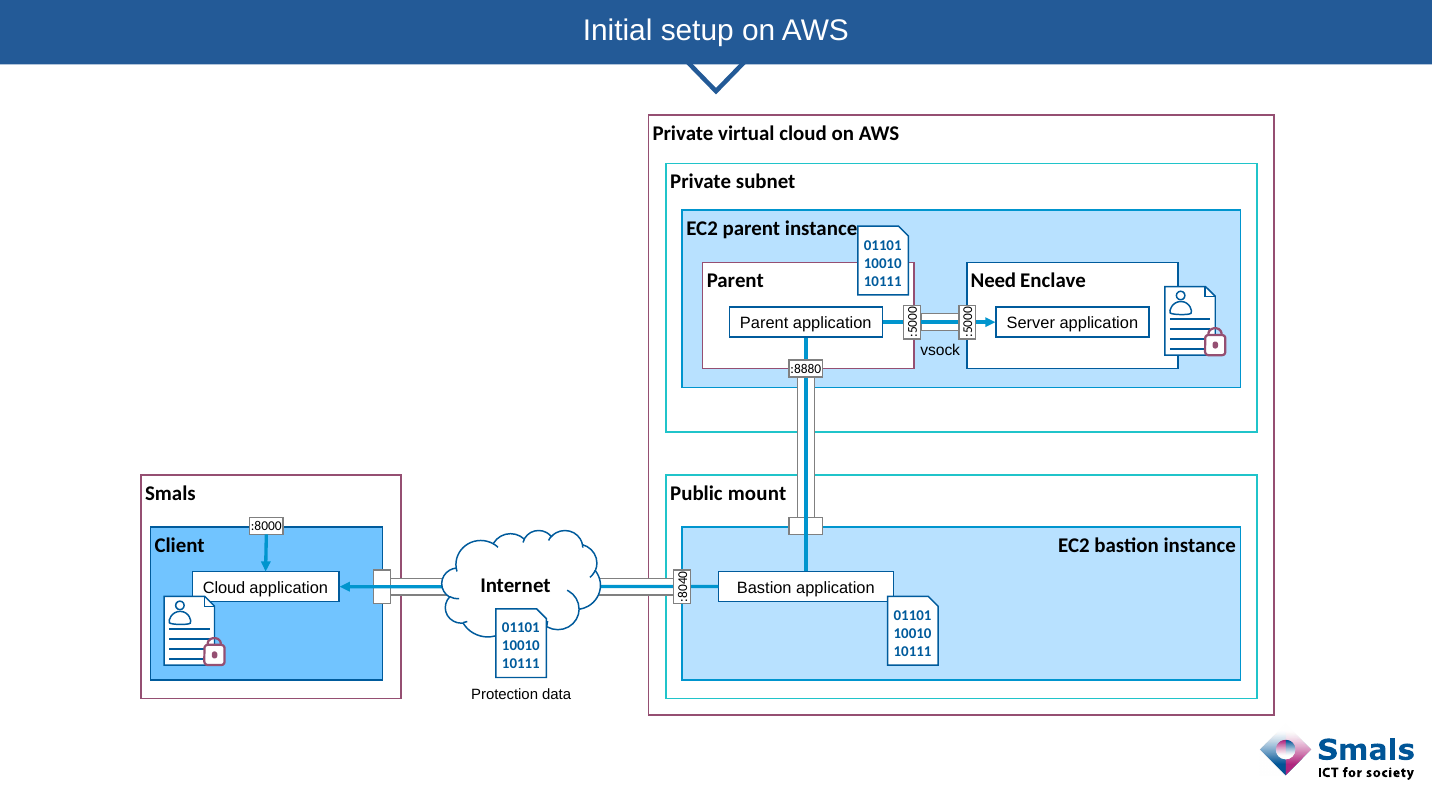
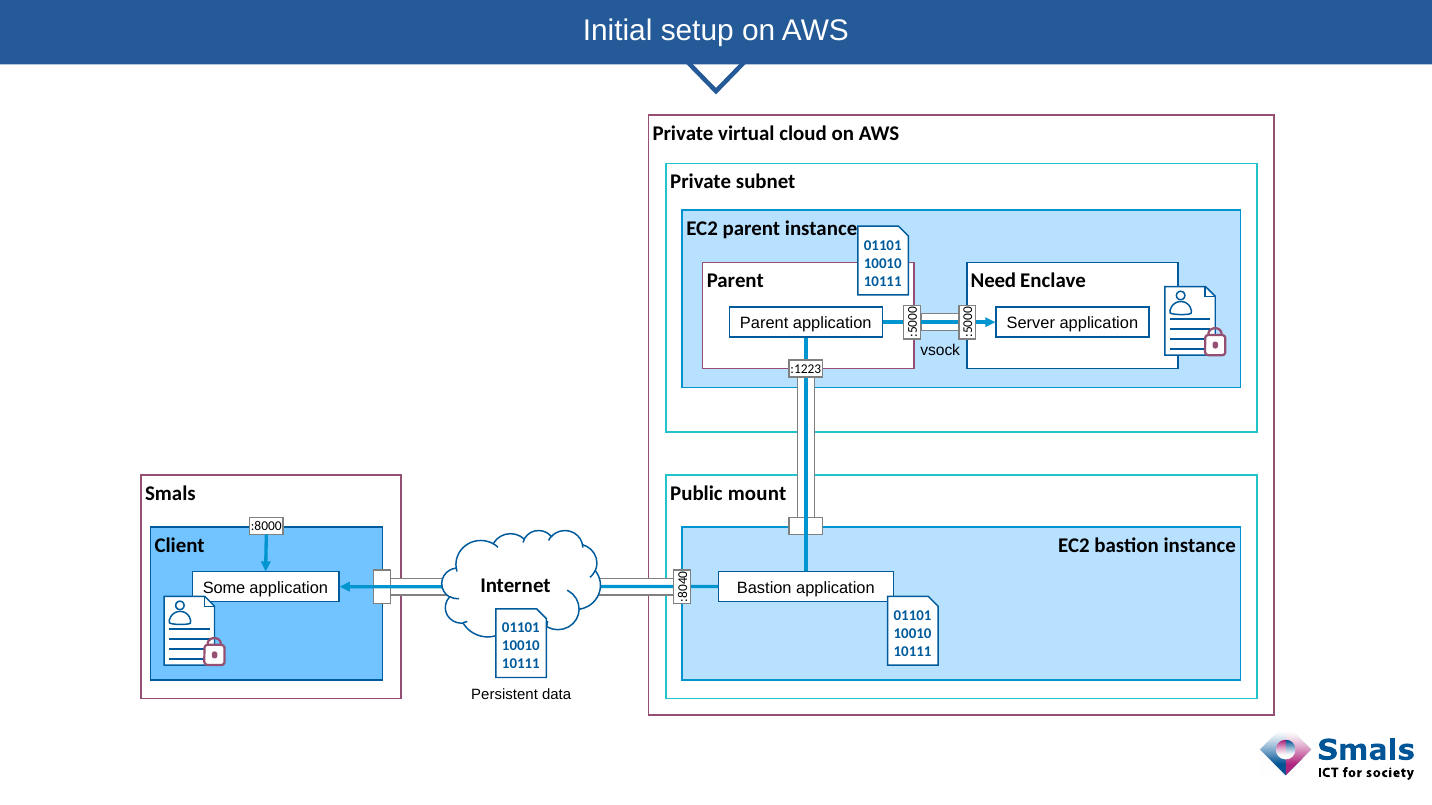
:8880: :8880 -> :1223 (806, 369)
Cloud: Cloud -> Some (224, 588)
Protection: Protection -> Persistent (505, 695)
